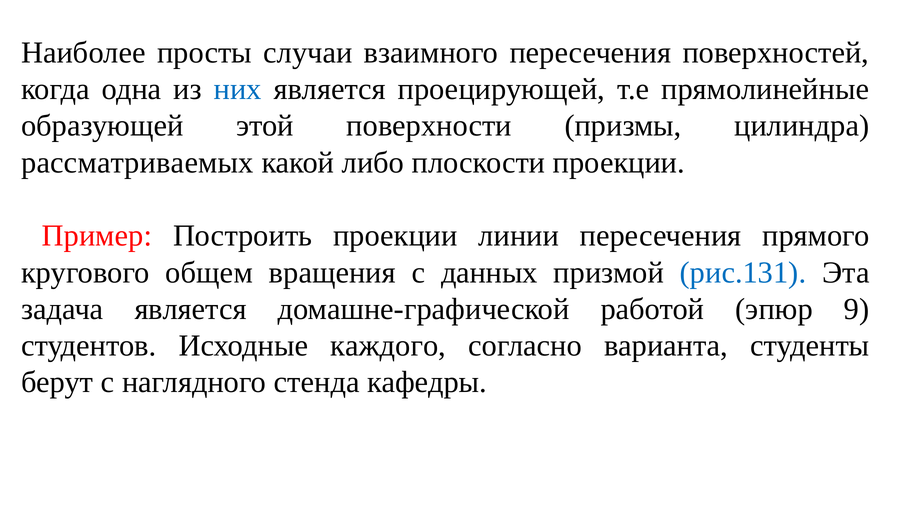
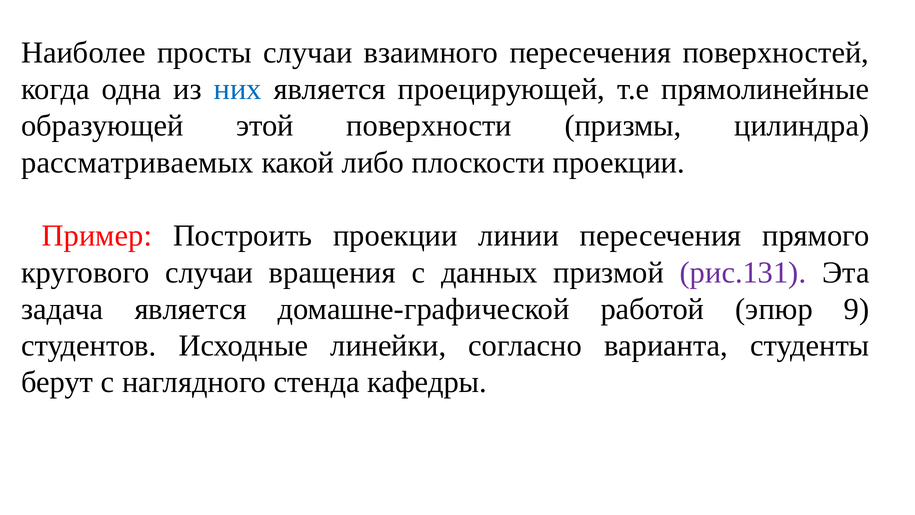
кругового общем: общем -> случаи (209, 272)
рис.131 colour: blue -> purple (743, 272)
каждого: каждого -> линейки (388, 345)
